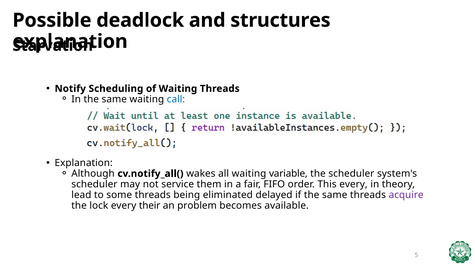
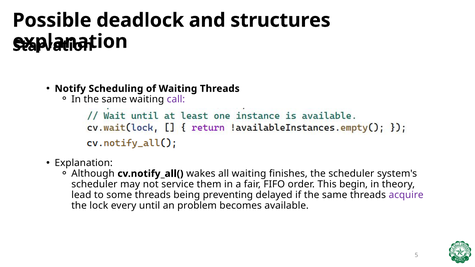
call colour: blue -> purple (176, 99)
variable: variable -> finishes (288, 174)
This every: every -> begin (354, 184)
eliminated: eliminated -> preventing (228, 195)
their: their -> until (150, 206)
